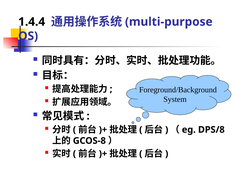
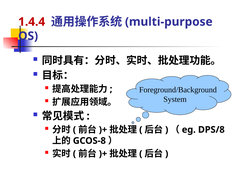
1.4.4 colour: black -> red (32, 22)
